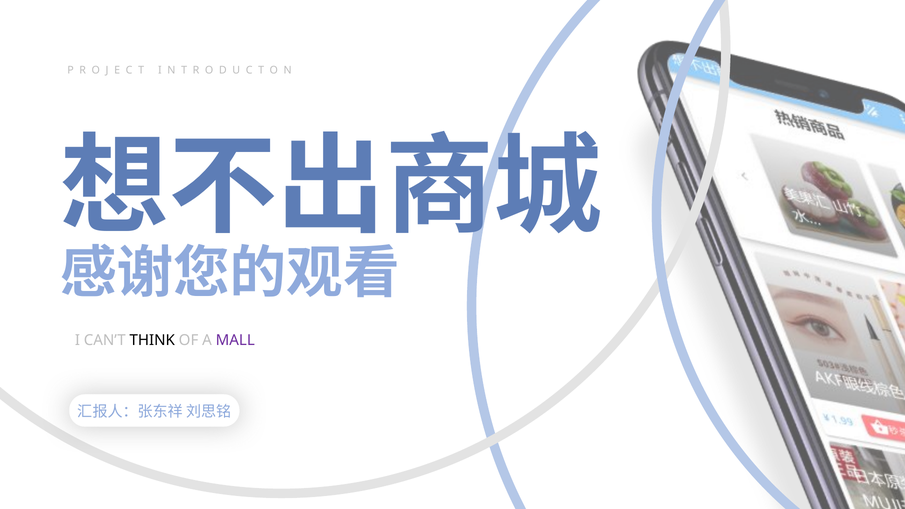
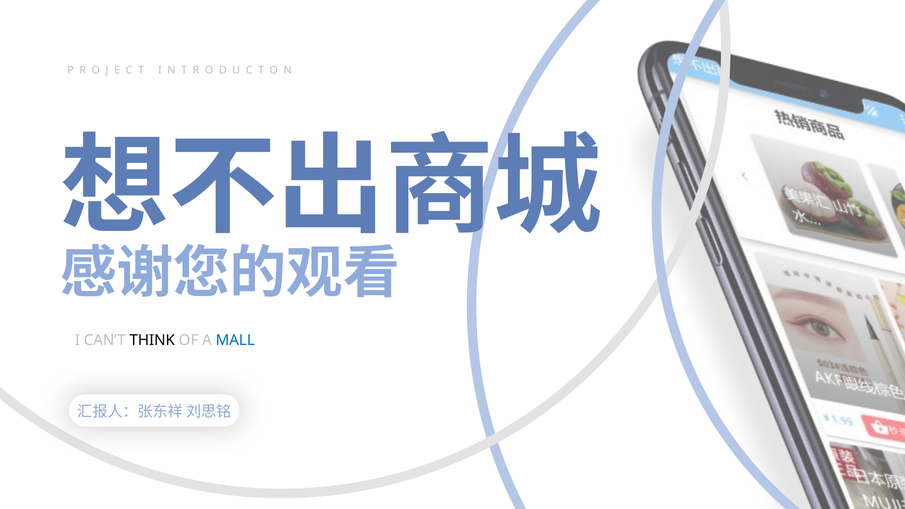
MALL colour: purple -> blue (235, 340)
